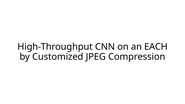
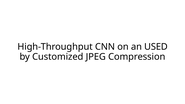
EACH: EACH -> USED (156, 47)
